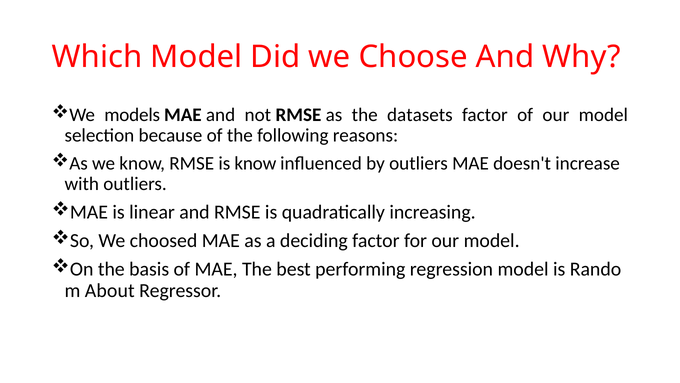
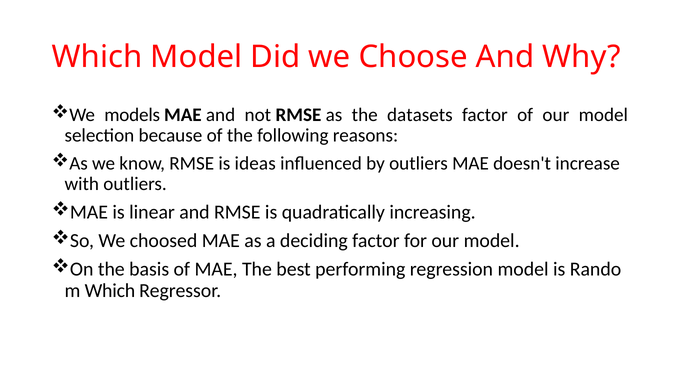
is know: know -> ideas (255, 163)
About: About -> Which (110, 290)
